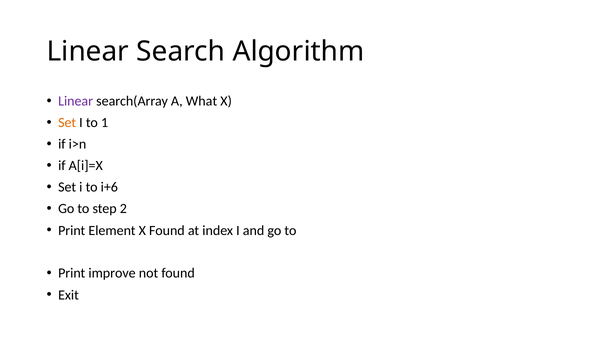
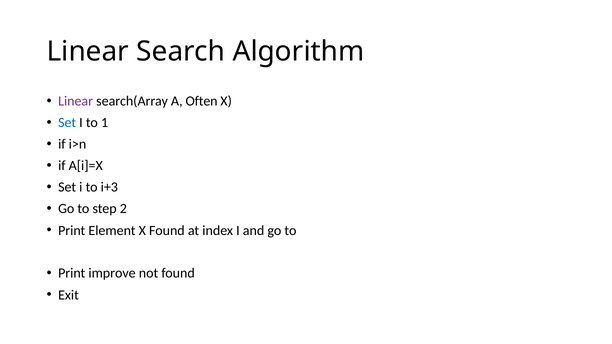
What: What -> Often (202, 101)
Set colour: orange -> blue (67, 123)
i+6: i+6 -> i+3 (109, 188)
